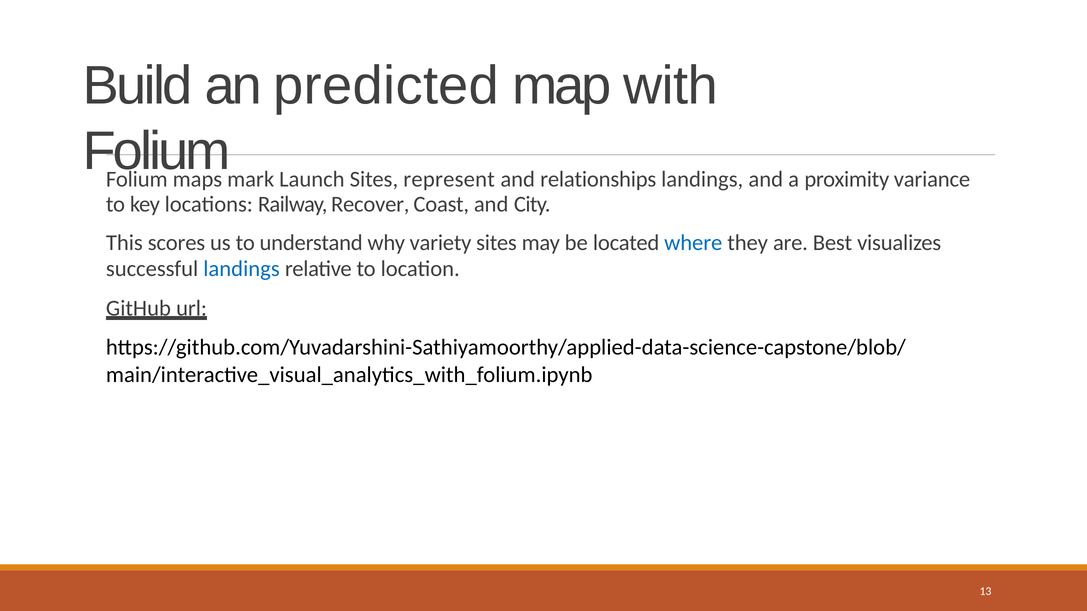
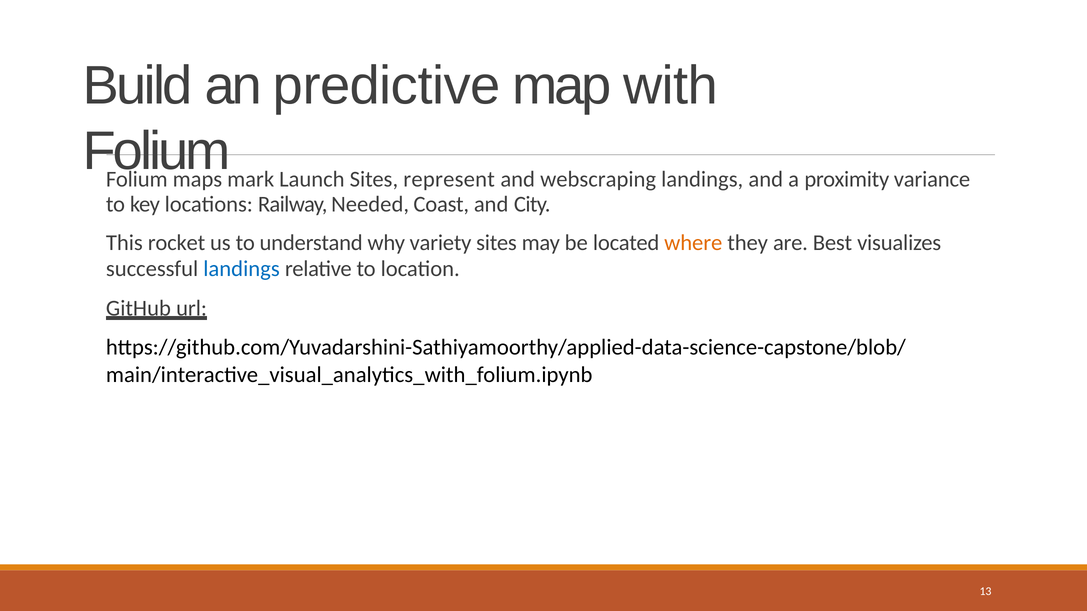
predicted: predicted -> predictive (387, 86)
relationships: relationships -> webscraping (598, 179)
Recover: Recover -> Needed (370, 204)
scores: scores -> rocket (177, 243)
where colour: blue -> orange (693, 243)
